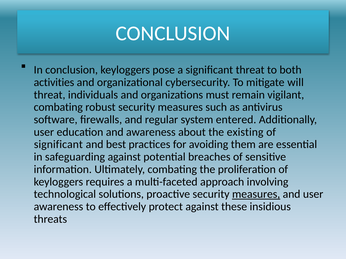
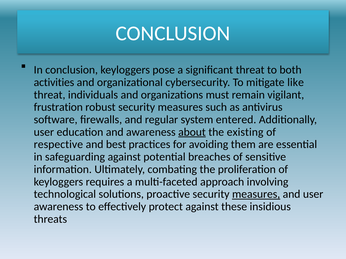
will: will -> like (296, 82)
combating: combating -> frustration (58, 107)
about underline: none -> present (192, 132)
significant: significant -> respective (58, 145)
